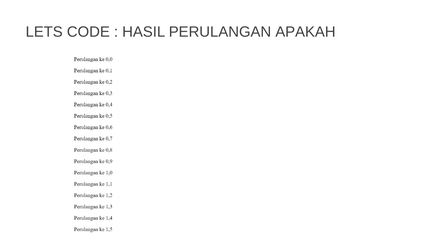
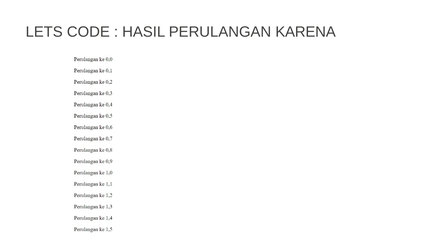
APAKAH: APAKAH -> KARENA (306, 32)
